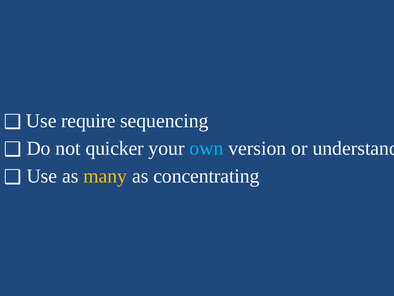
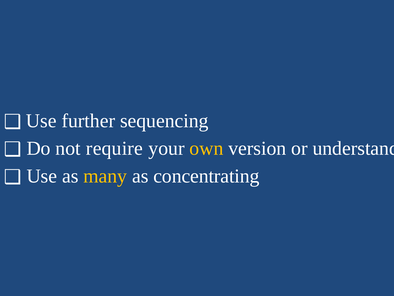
require: require -> further (88, 121)
quicker: quicker -> require (114, 148)
own colour: light blue -> yellow (206, 148)
